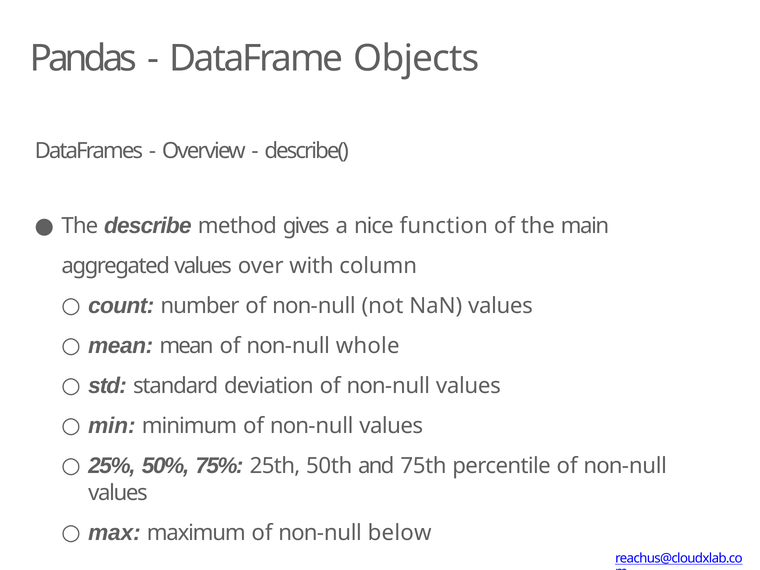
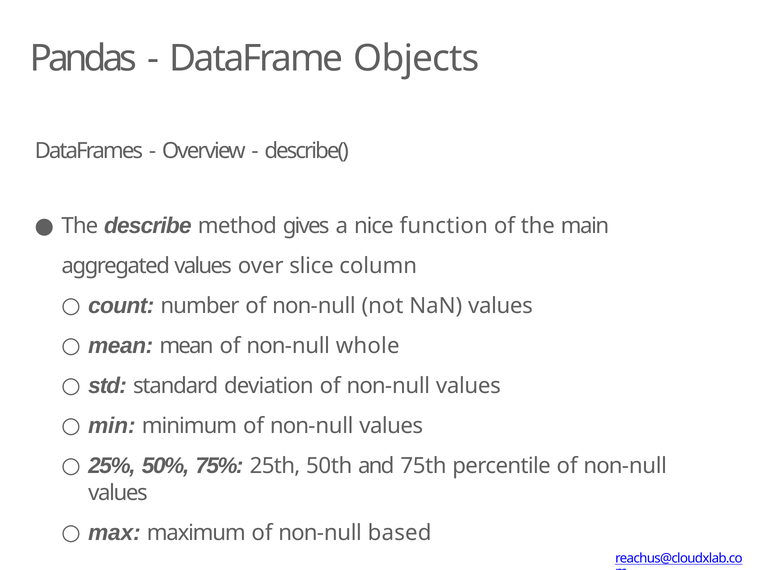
with: with -> slice (311, 266)
below: below -> based (400, 533)
